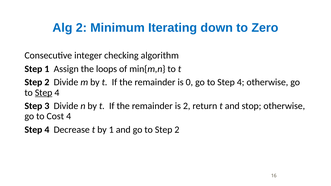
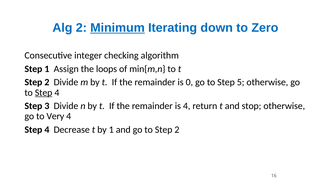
Minimum underline: none -> present (118, 28)
4: 4 -> 5 (241, 82)
is 2: 2 -> 4 (187, 106)
Cost: Cost -> Very (55, 116)
